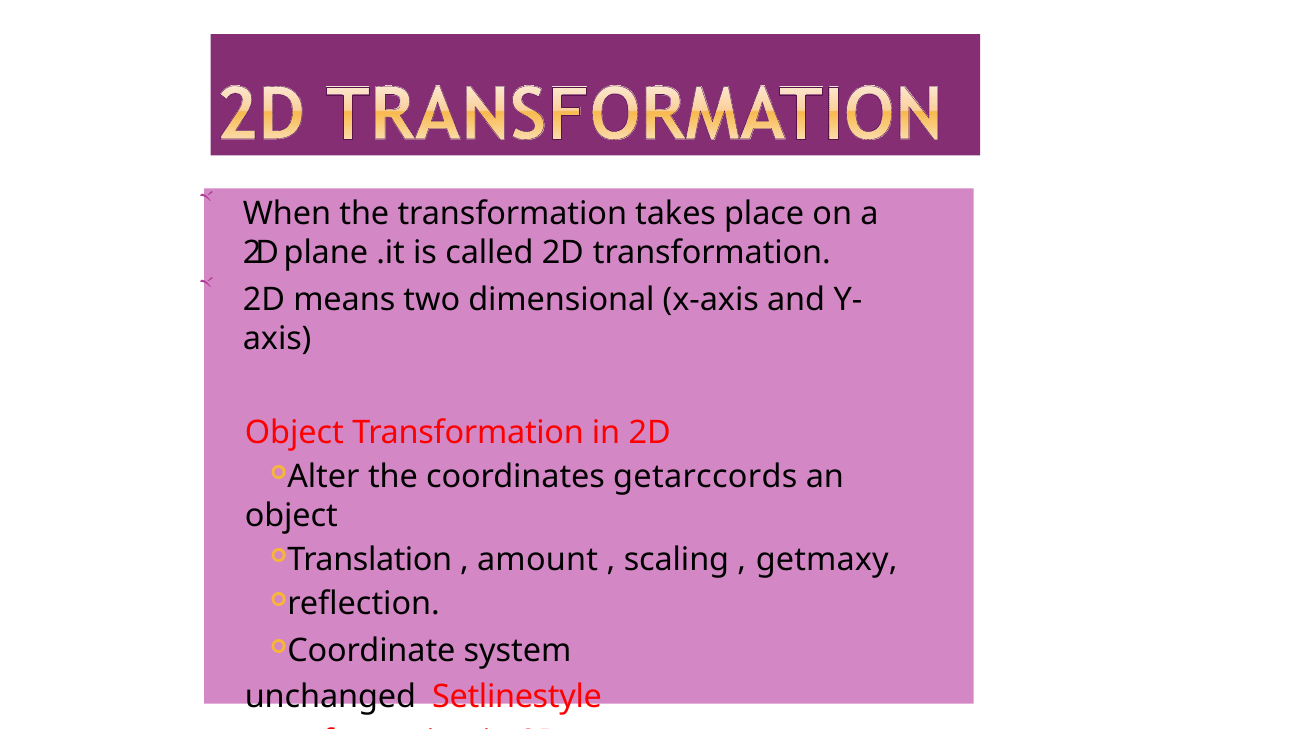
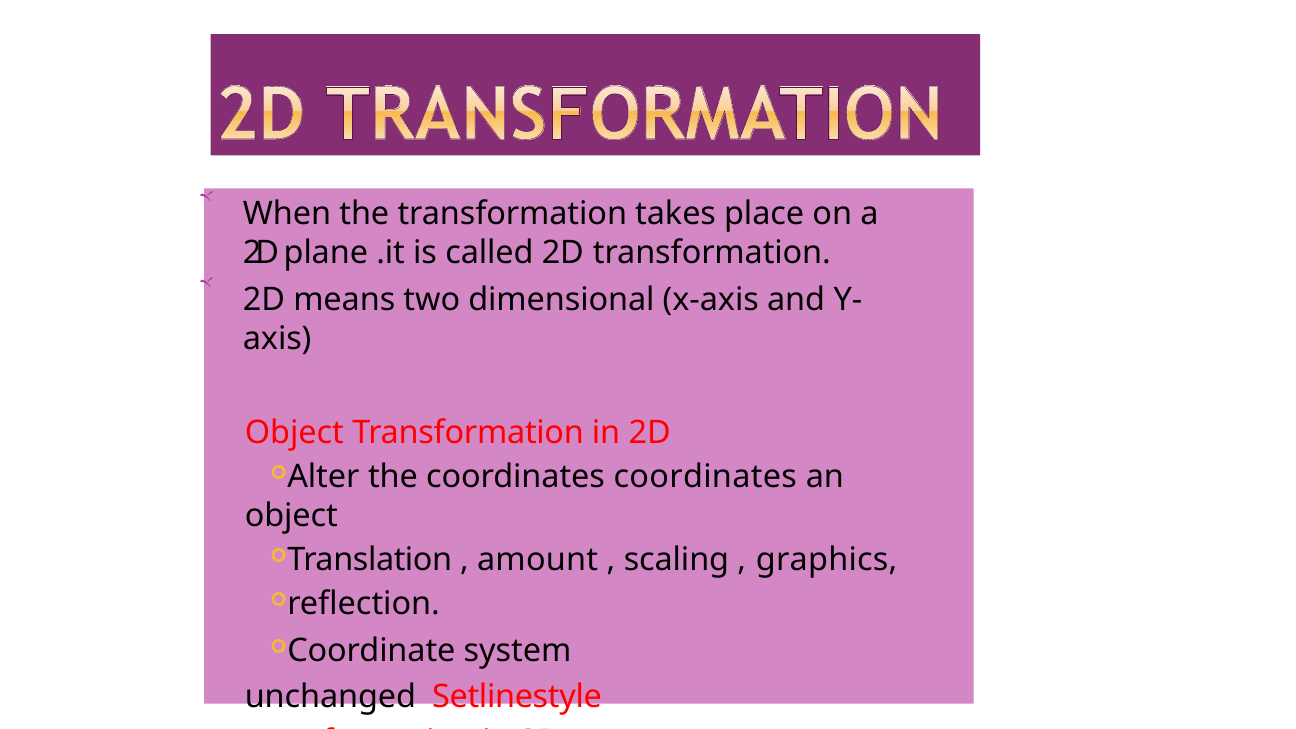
coordinates getarccords: getarccords -> coordinates (705, 477)
getmaxy: getmaxy -> graphics (827, 560)
